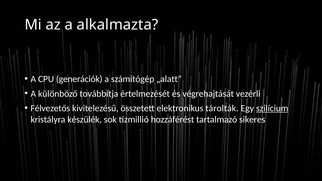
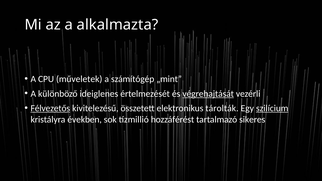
generációk: generációk -> műveletek (79, 79)
„alatt: „alatt -> „mint (169, 79)
továbbítja: továbbítja -> ideiglenes (99, 94)
végrehajtását underline: none -> present (208, 94)
Félvezetős underline: none -> present (50, 108)
készülék: készülék -> években (85, 120)
